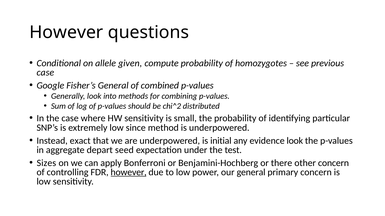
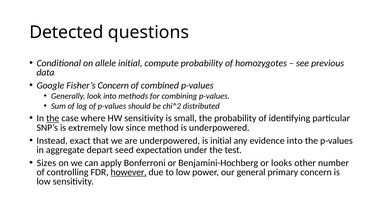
However: However -> Detected (66, 32)
allele given: given -> initial (130, 63)
case: case -> data (45, 73)
Fisher’s General: General -> Concern (113, 86)
the underline: none -> present (53, 119)
evidence look: look -> into (295, 141)
there: there -> looks (282, 163)
other concern: concern -> number (333, 163)
